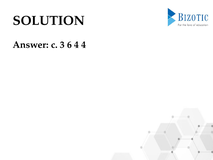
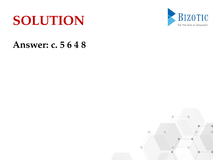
SOLUTION colour: black -> red (49, 21)
3: 3 -> 5 (62, 45)
4 4: 4 -> 8 (84, 45)
